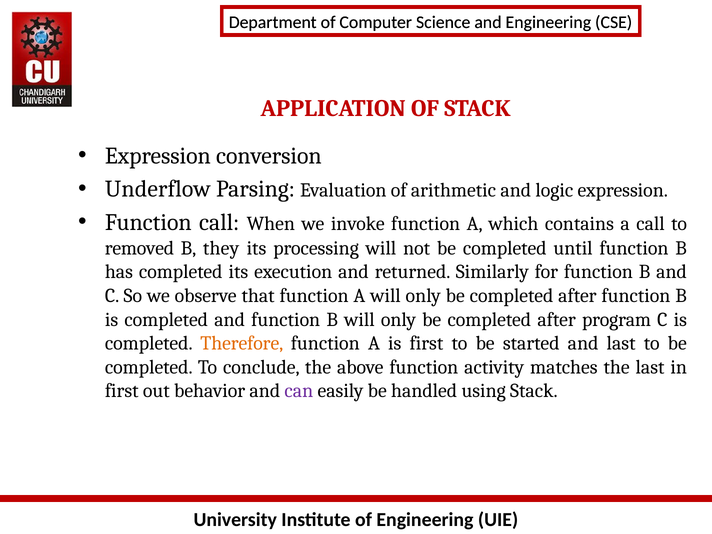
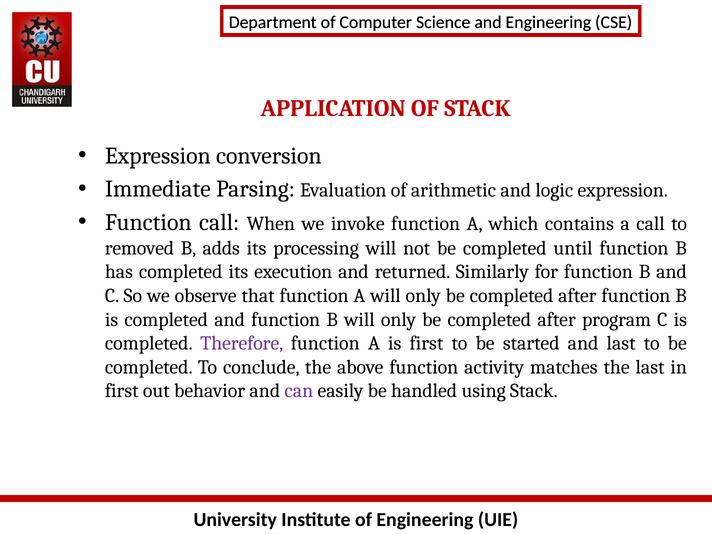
Underflow: Underflow -> Immediate (158, 189)
they: they -> adds (221, 248)
Therefore colour: orange -> purple (242, 343)
